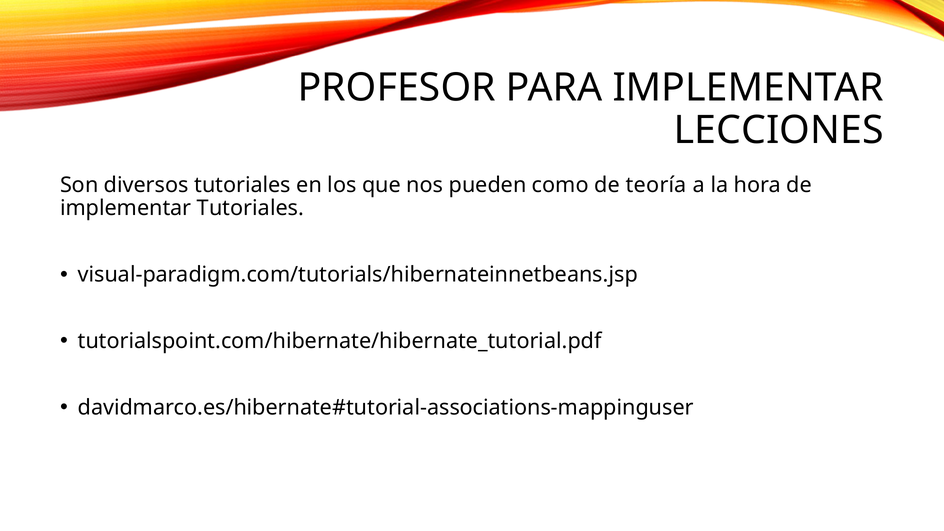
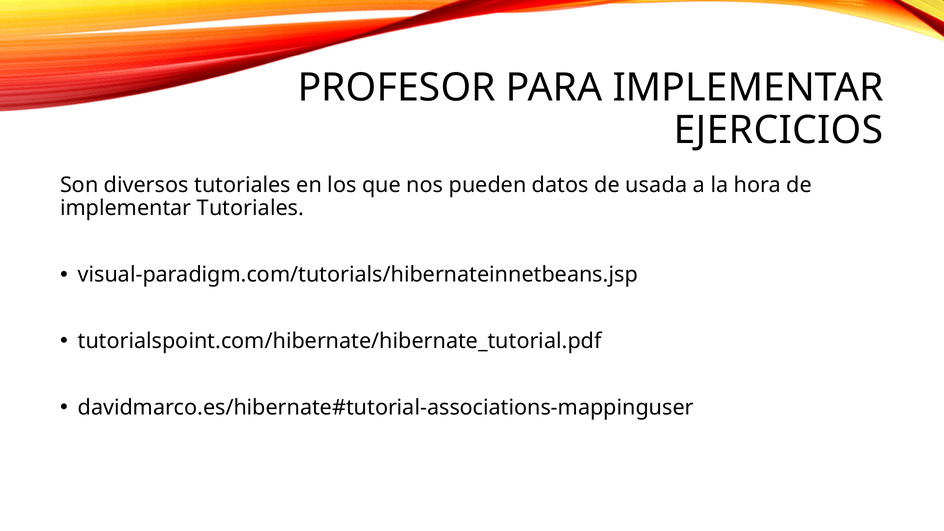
LECCIONES: LECCIONES -> EJERCICIOS (779, 130)
como: como -> datos (560, 185)
teoría: teoría -> usada (656, 185)
